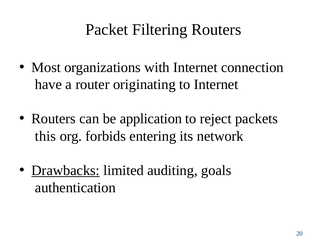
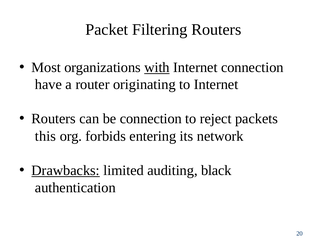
with underline: none -> present (157, 68)
be application: application -> connection (151, 119)
goals: goals -> black (216, 171)
